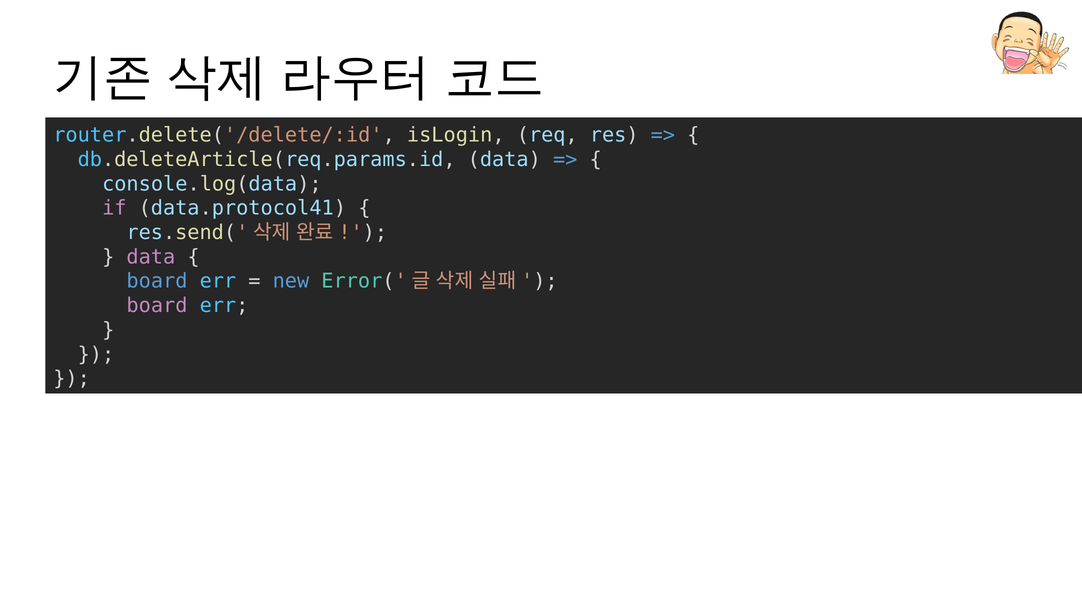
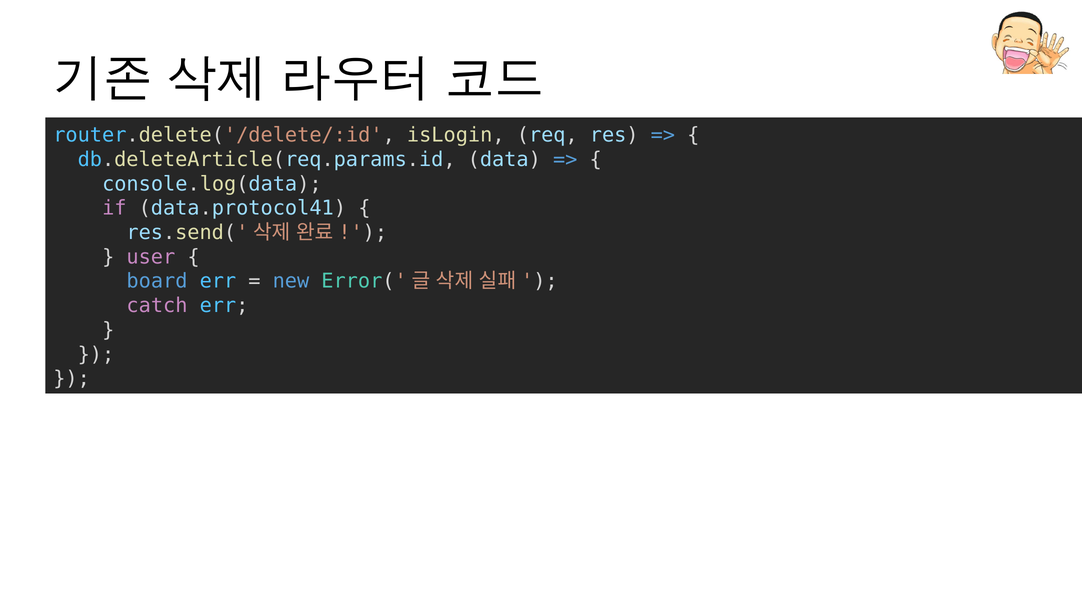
data: data -> user (151, 257)
board: board -> catch (157, 305)
